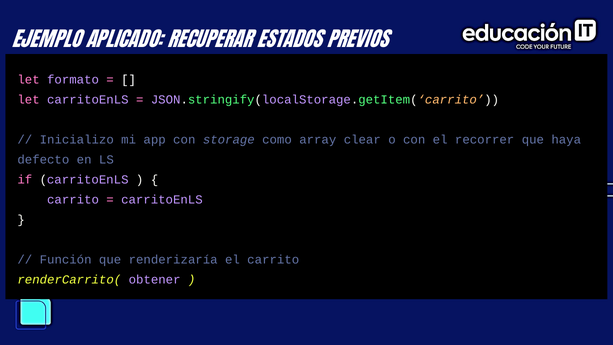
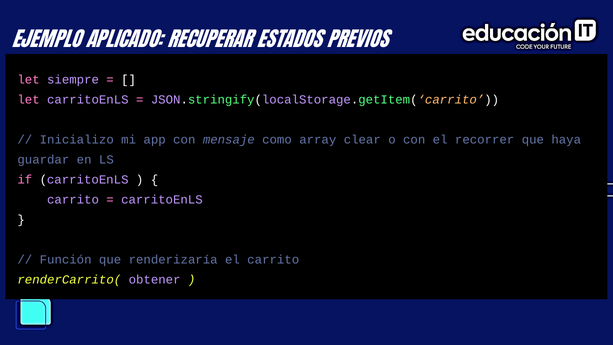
formato: formato -> siempre (73, 80)
storage: storage -> mensaje (229, 139)
defecto: defecto -> guardar (43, 159)
